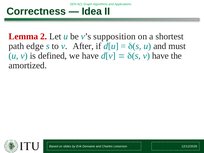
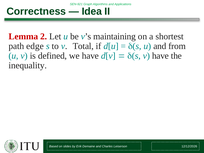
supposition: supposition -> maintaining (115, 36)
After: After -> Total (83, 46)
must: must -> from (177, 46)
amortized: amortized -> inequality (28, 65)
